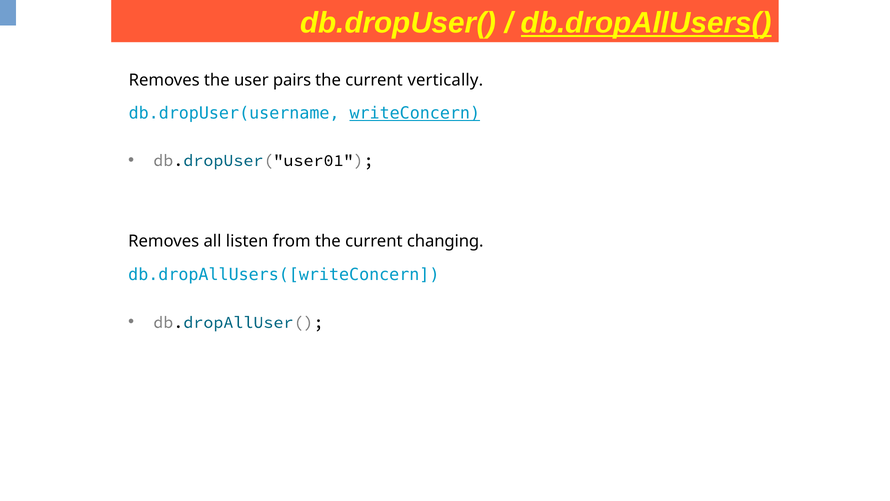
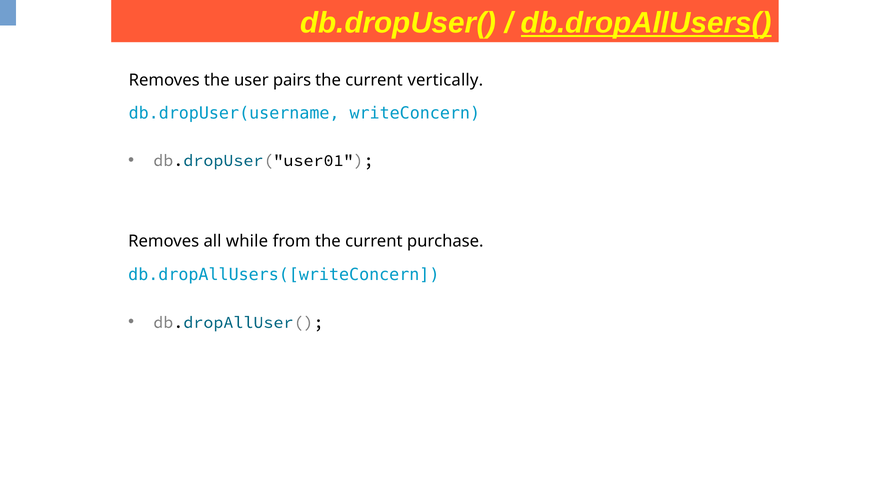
writeConcern underline: present -> none (415, 113)
listen: listen -> while (247, 241)
changing: changing -> purchase (445, 241)
